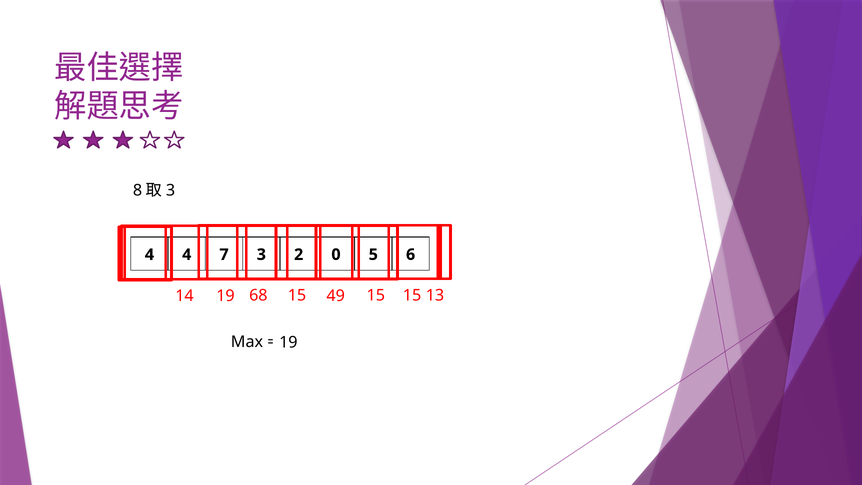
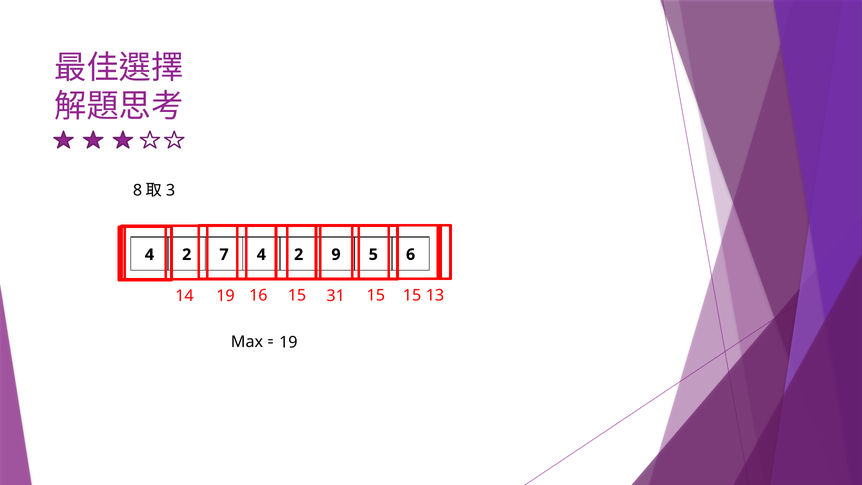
4: 4 -> 2 (187, 255)
7 3: 3 -> 4 (261, 255)
0: 0 -> 9 (336, 255)
68: 68 -> 16 (258, 295)
49: 49 -> 31 (336, 296)
